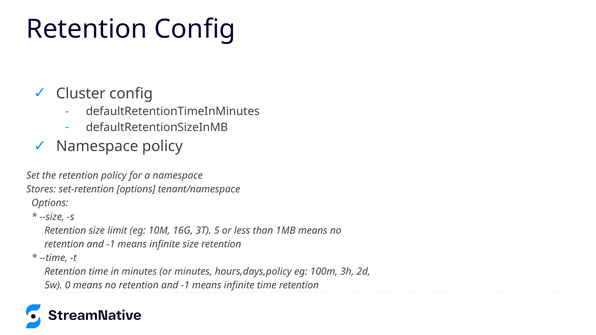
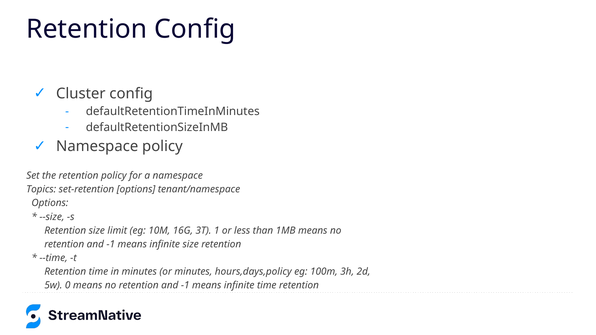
Stores: Stores -> Topics (41, 190)
5: 5 -> 1 (217, 231)
